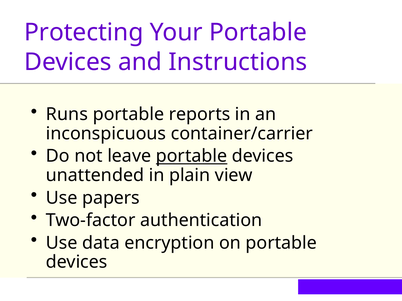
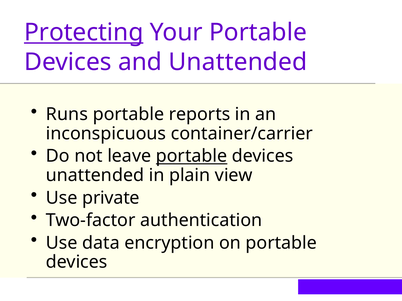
Protecting underline: none -> present (84, 33)
and Instructions: Instructions -> Unattended (238, 62)
papers: papers -> private (111, 198)
